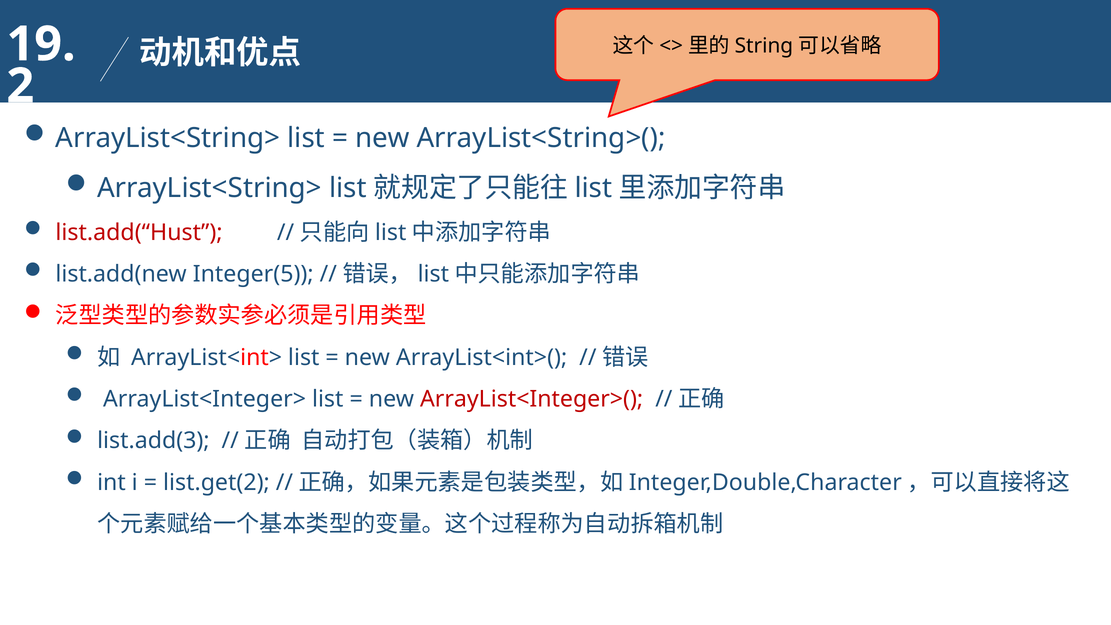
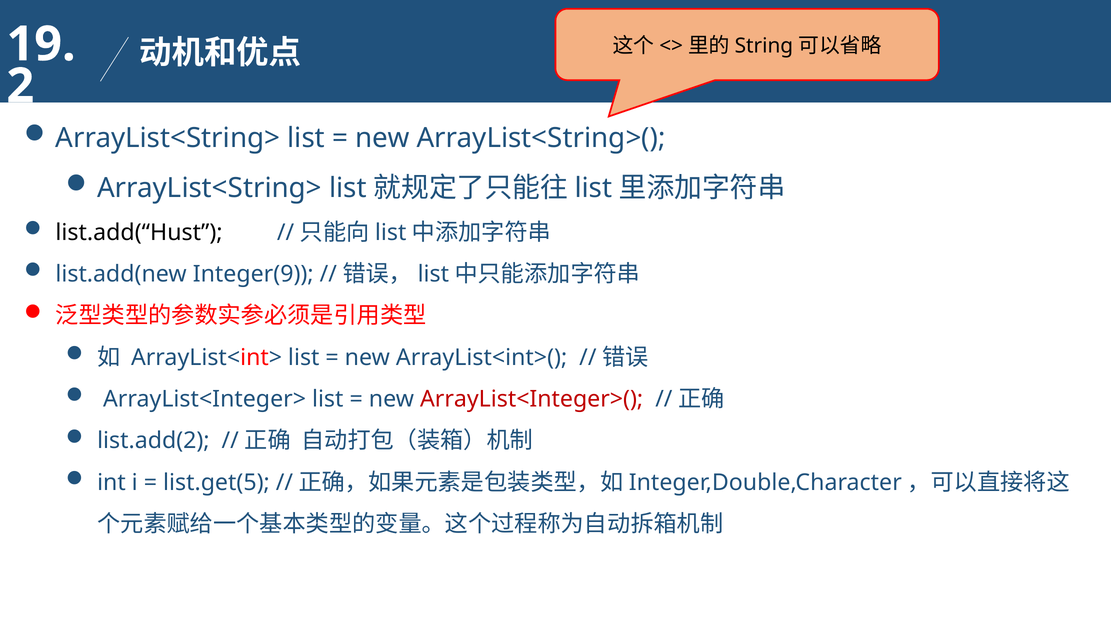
list.add(“Hust colour: red -> black (139, 232)
Integer(5: Integer(5 -> Integer(9 (253, 274)
list.add(3: list.add(3 -> list.add(2 (153, 441)
list.get(2: list.get(2 -> list.get(5 (216, 482)
